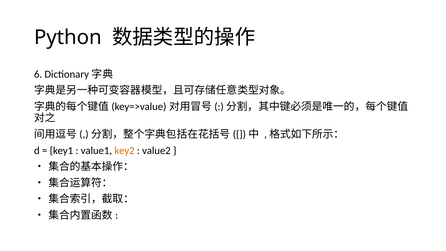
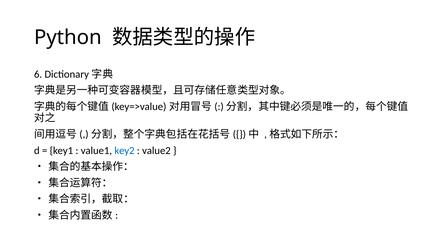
key2 colour: orange -> blue (124, 150)
